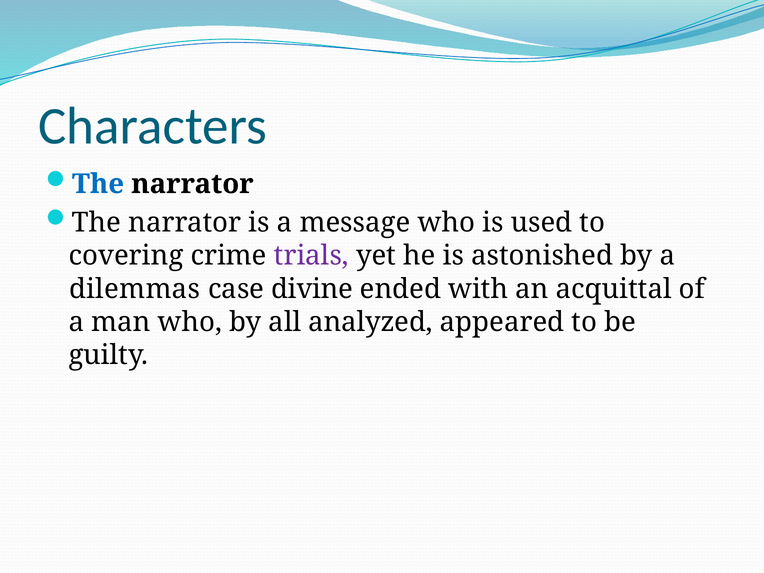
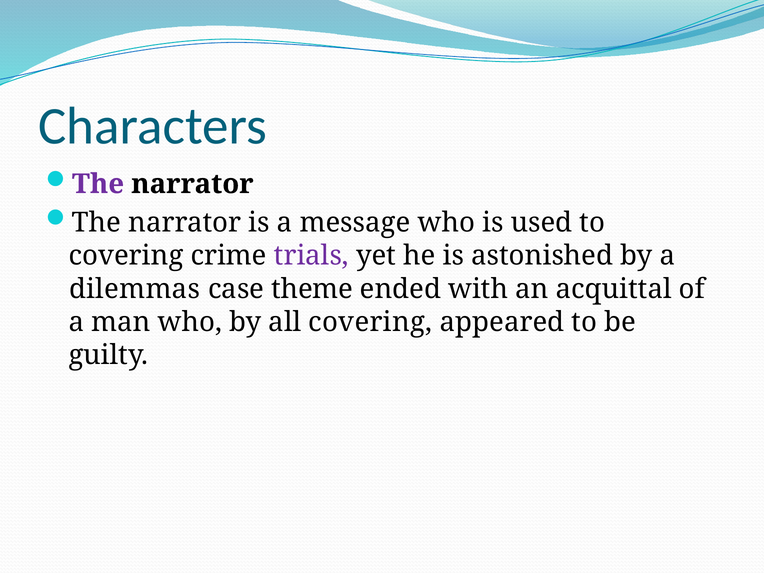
The colour: blue -> purple (98, 184)
divine: divine -> theme (312, 289)
all analyzed: analyzed -> covering (370, 322)
